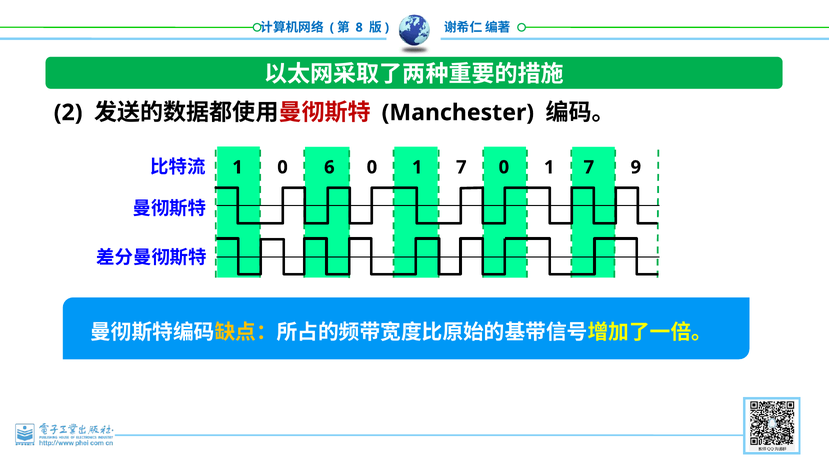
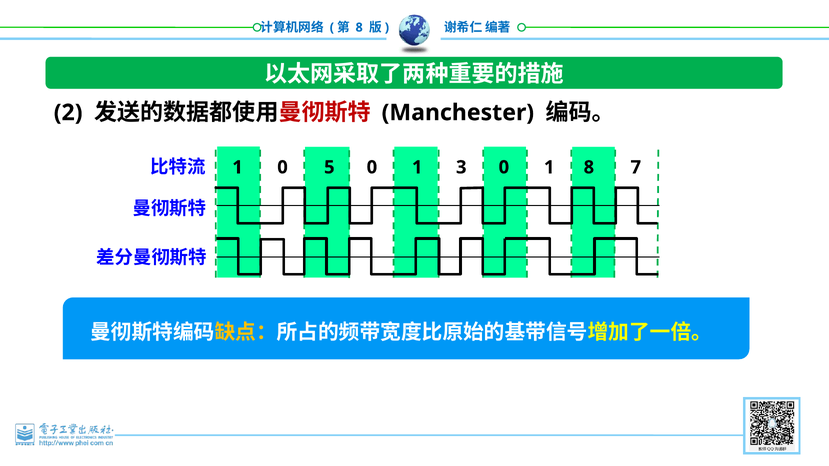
6: 6 -> 5 (329, 167)
0 7: 7 -> 3 (461, 167)
1 7: 7 -> 8 (589, 167)
9: 9 -> 7 (636, 167)
